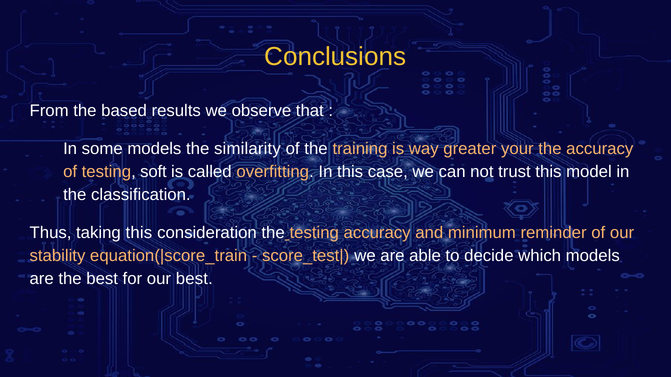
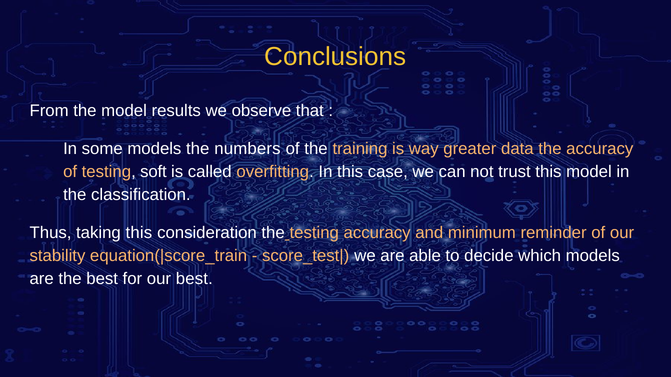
the based: based -> model (124, 111)
similarity: similarity -> numbers (247, 149)
your: your -> data (517, 149)
